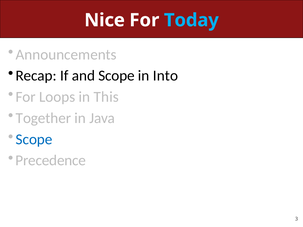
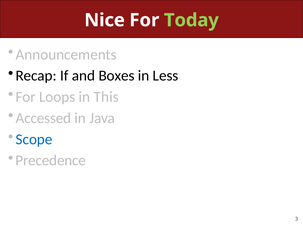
Today colour: light blue -> light green (191, 20)
and Scope: Scope -> Boxes (116, 76)
Into: Into -> Less (166, 76)
Together: Together -> Accessed (43, 118)
